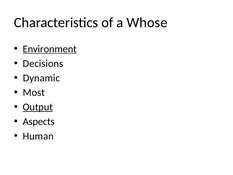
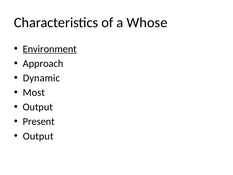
Decisions: Decisions -> Approach (43, 63)
Output underline: present -> none (38, 107)
Aspects: Aspects -> Present (39, 121)
Human: Human -> Output (38, 136)
